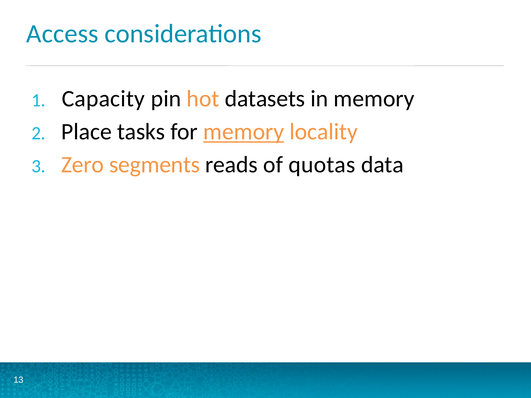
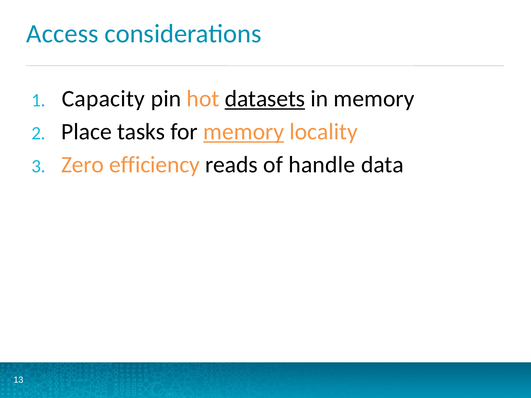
datasets underline: none -> present (265, 99)
segments: segments -> efficiency (155, 165)
quotas: quotas -> handle (322, 165)
